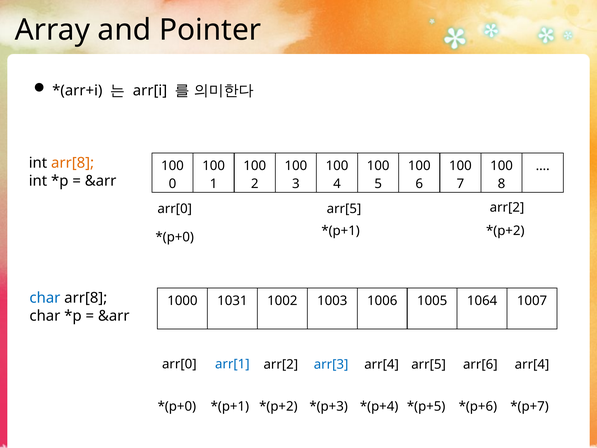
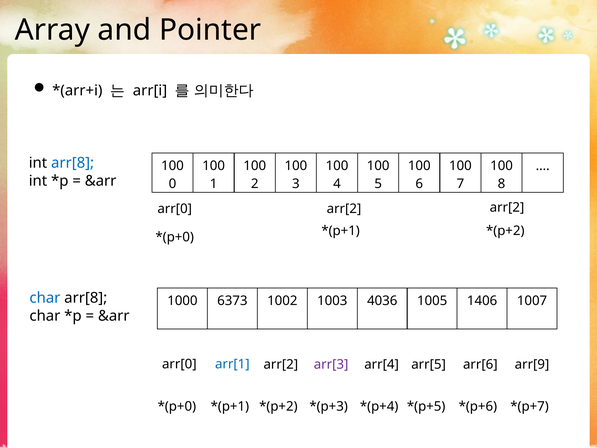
arr[8 colour: orange -> blue (73, 163)
arr[0 arr[5: arr[5 -> arr[2 (344, 209)
1031: 1031 -> 6373 (232, 300)
1006: 1006 -> 4036 (382, 300)
1064: 1064 -> 1406 (482, 300)
arr[3 colour: blue -> purple (331, 364)
arr[6 arr[4: arr[4 -> arr[9 (532, 364)
